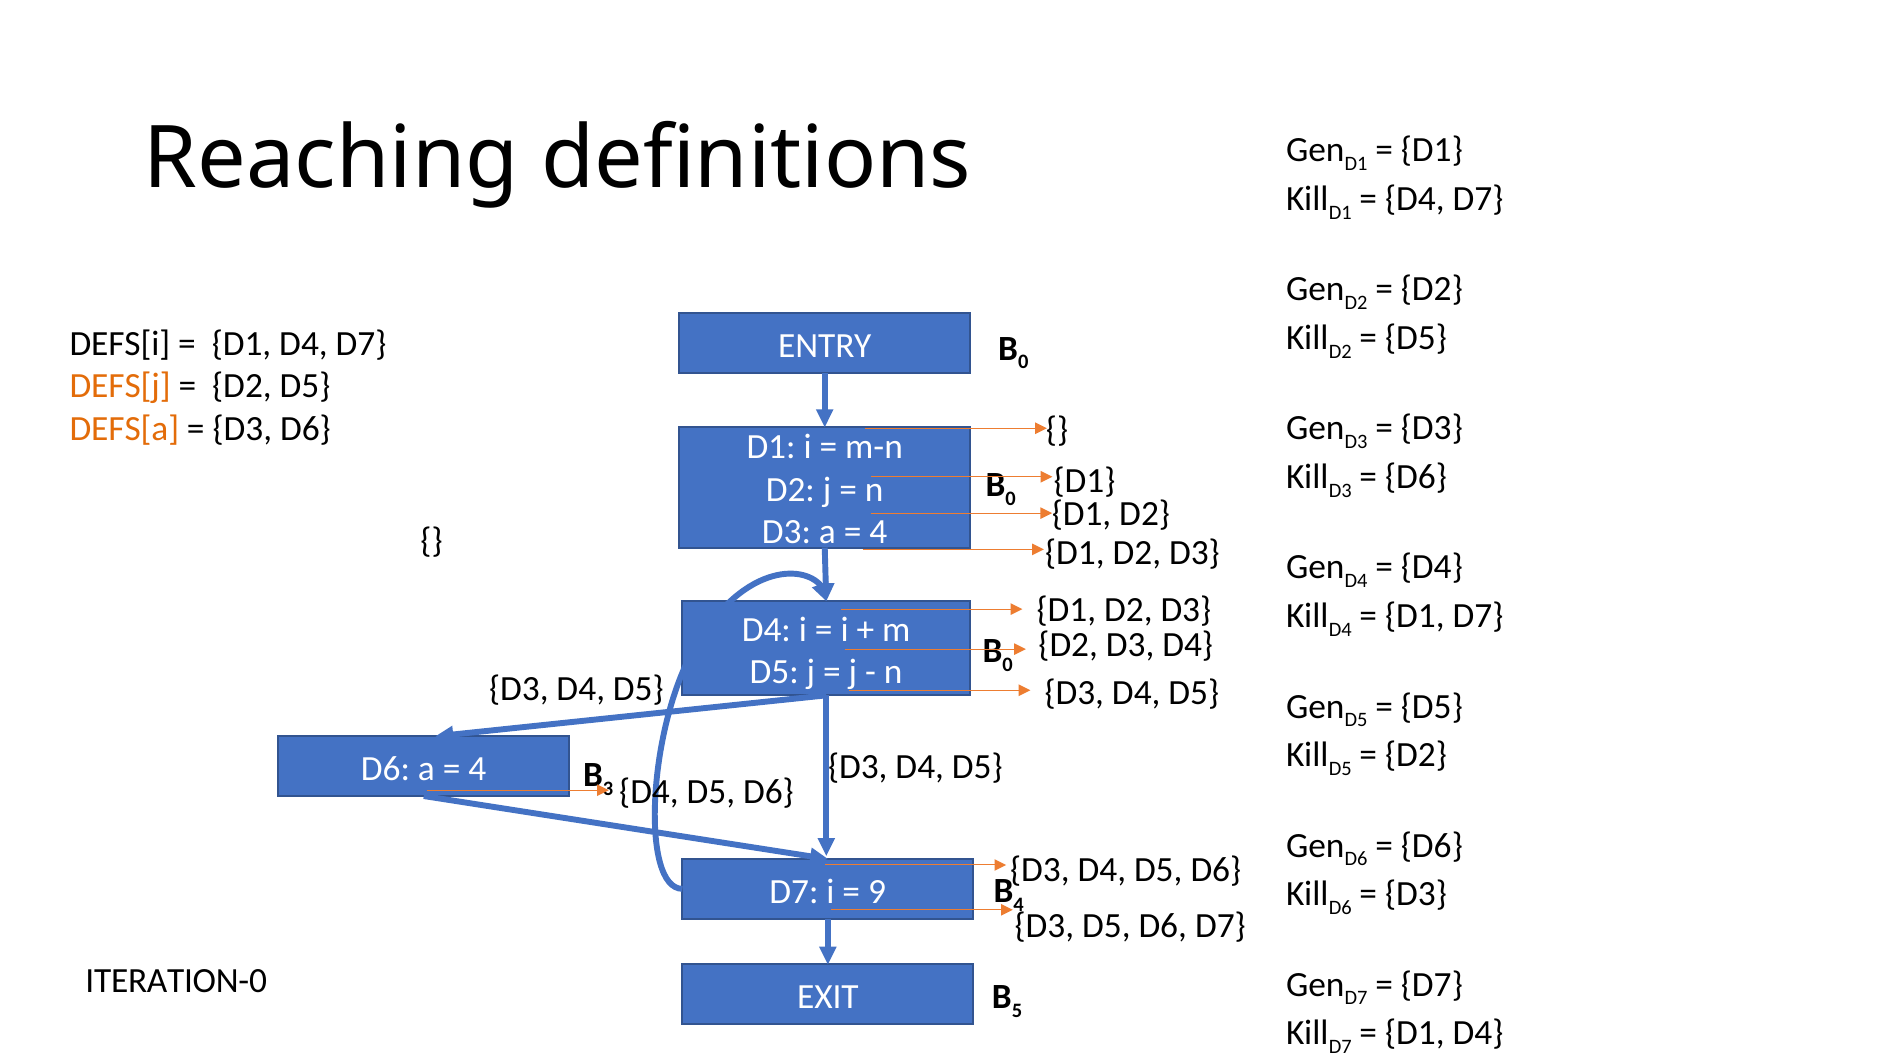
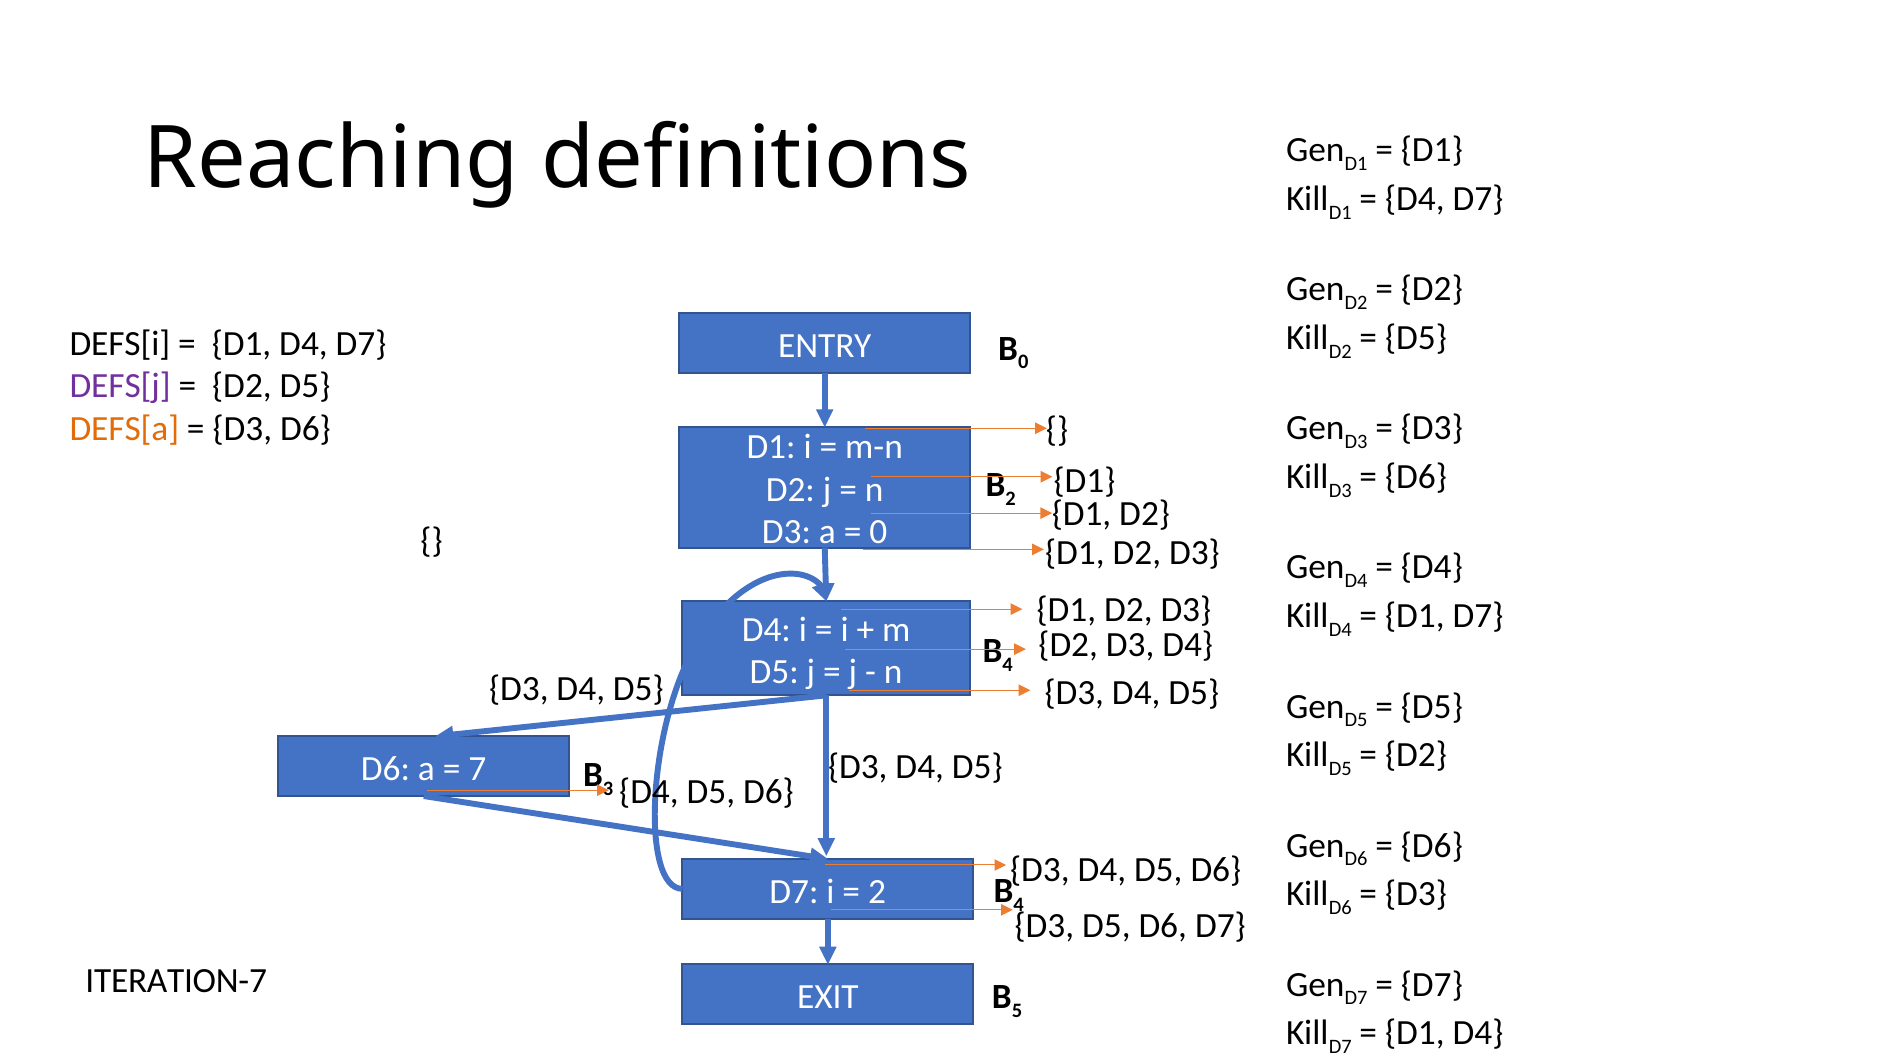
DEFS[j colour: orange -> purple (120, 386)
0: 0 -> 2 (1011, 499)
4: 4 -> 0 (878, 532)
0: 0 -> 4 (1008, 664)
4: 4 -> 7 (477, 768)
9: 9 -> 2 (877, 891)
ITERATION-0: ITERATION-0 -> ITERATION-7 (176, 980)
